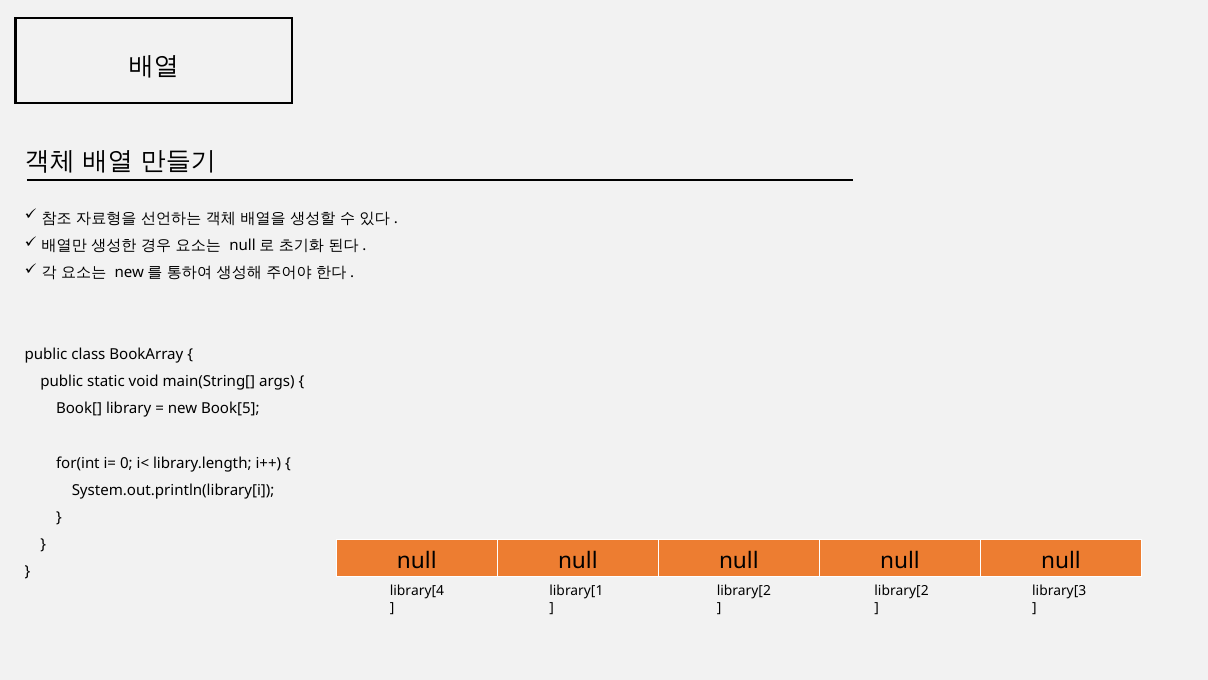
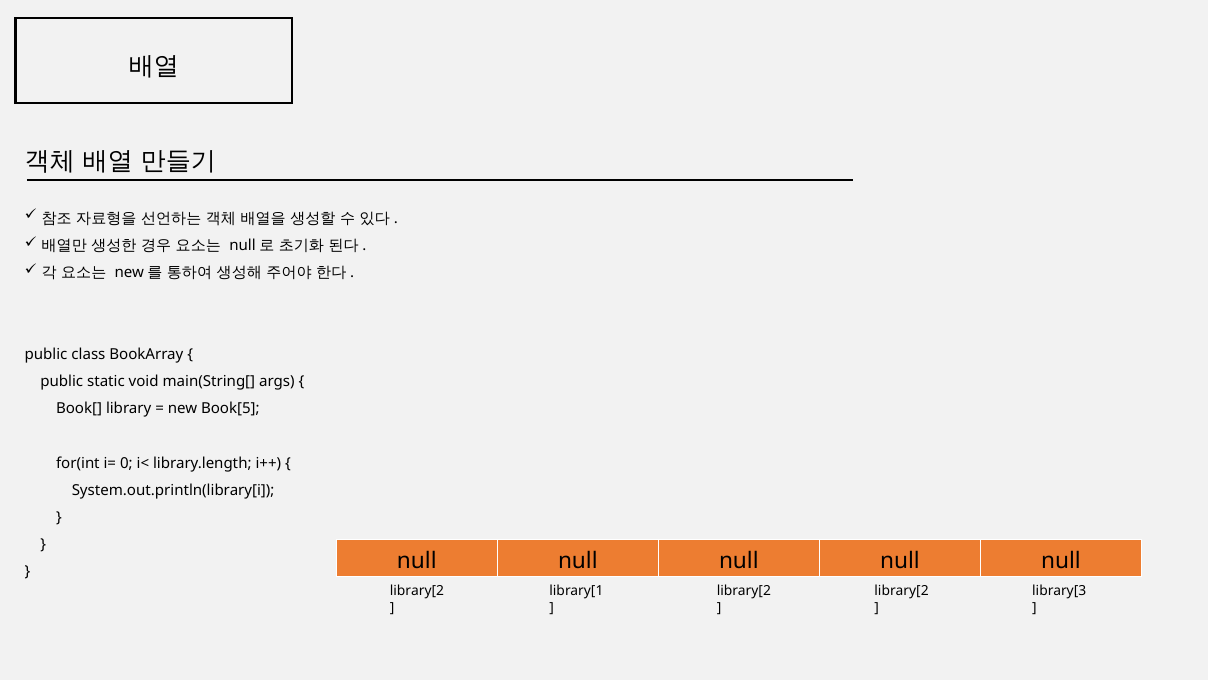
library[4: library[4 -> library[2 (417, 590)
